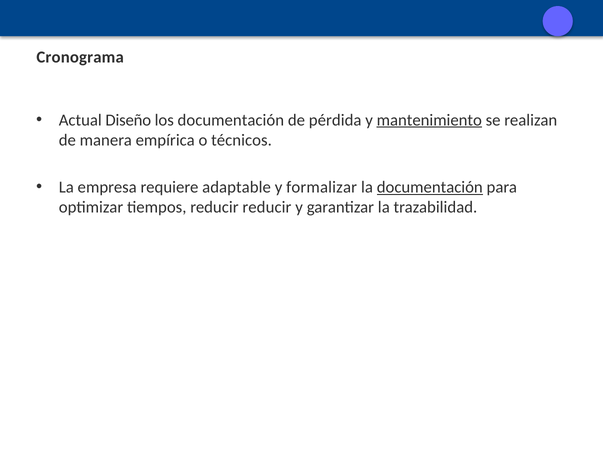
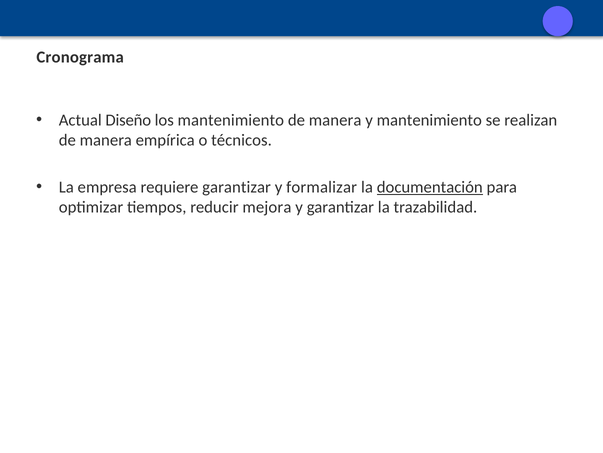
los documentación: documentación -> mantenimiento (231, 120)
pérdida: pérdida -> manera (335, 120)
mantenimiento underline: present -> none (429, 120)
requiere adaptable: adaptable -> garantizar (237, 187)
reducir reducir: reducir -> mejora (267, 207)
